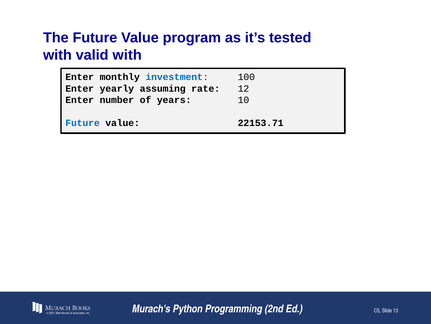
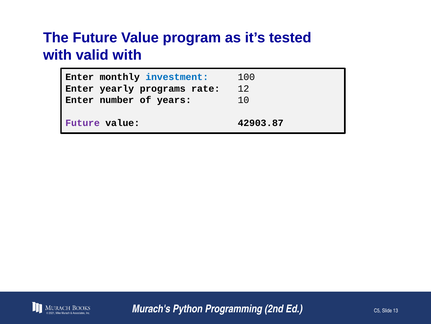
assuming: assuming -> programs (163, 88)
Future colour: blue -> purple (83, 123)
22153.71: 22153.71 -> 42903.87 (261, 123)
